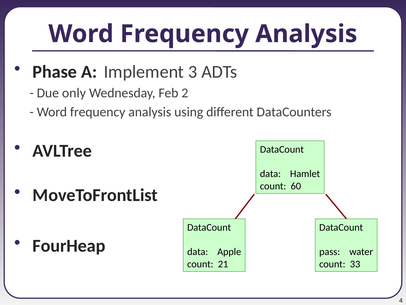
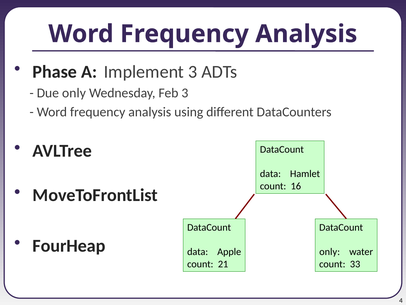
Feb 2: 2 -> 3 (185, 93)
60: 60 -> 16 (296, 186)
pass: pass -> only (330, 252)
